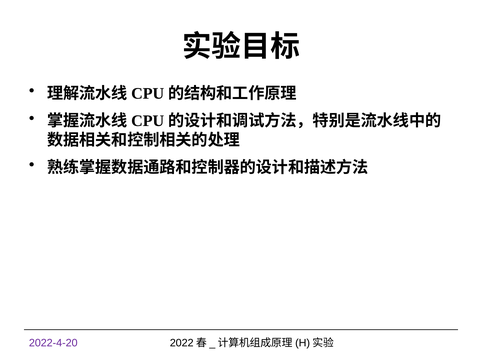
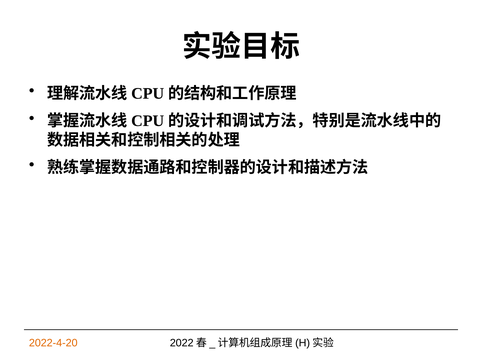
2022-4-20 colour: purple -> orange (53, 342)
